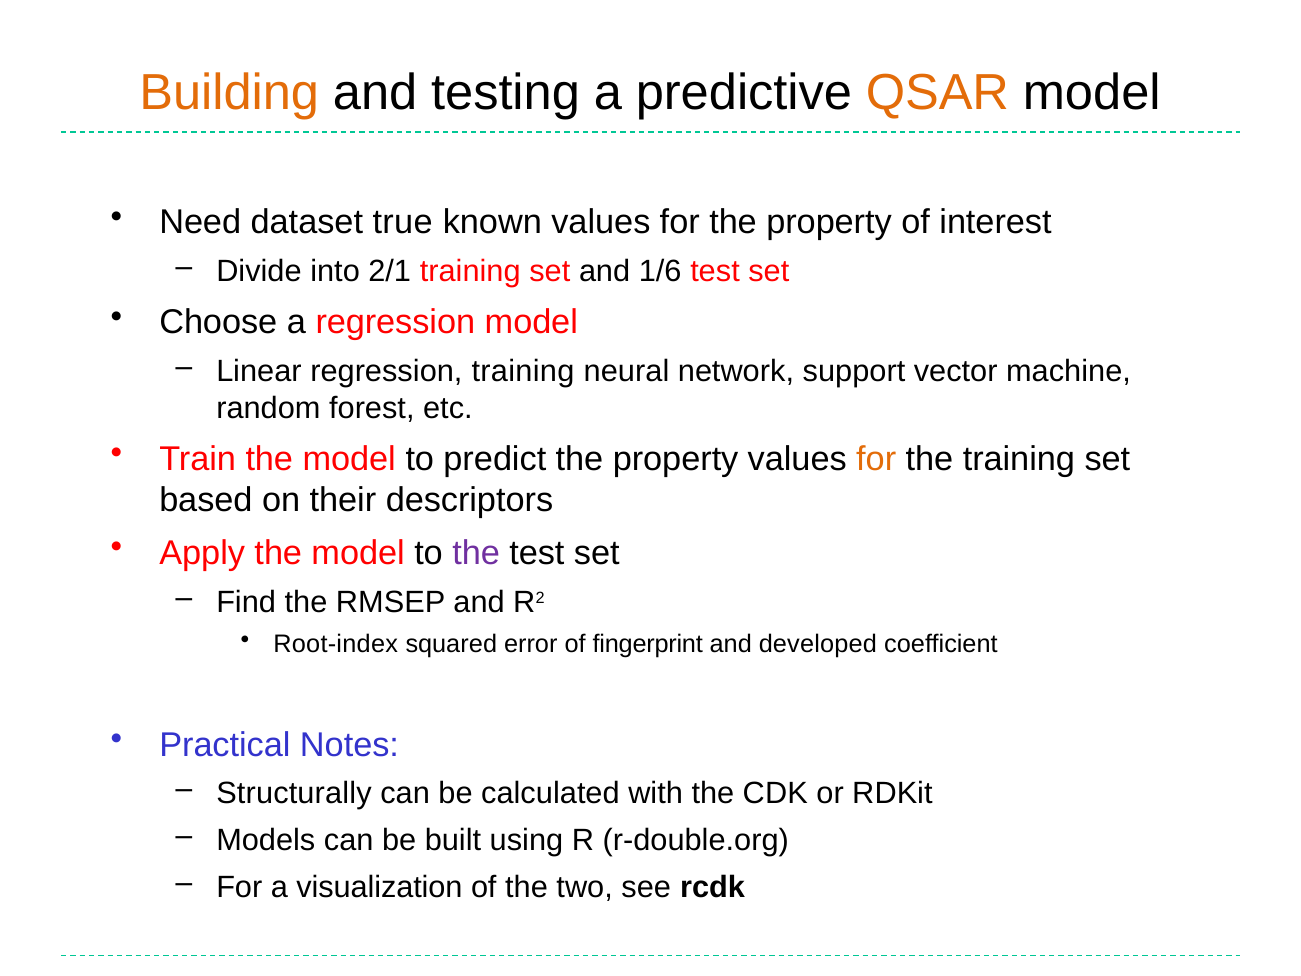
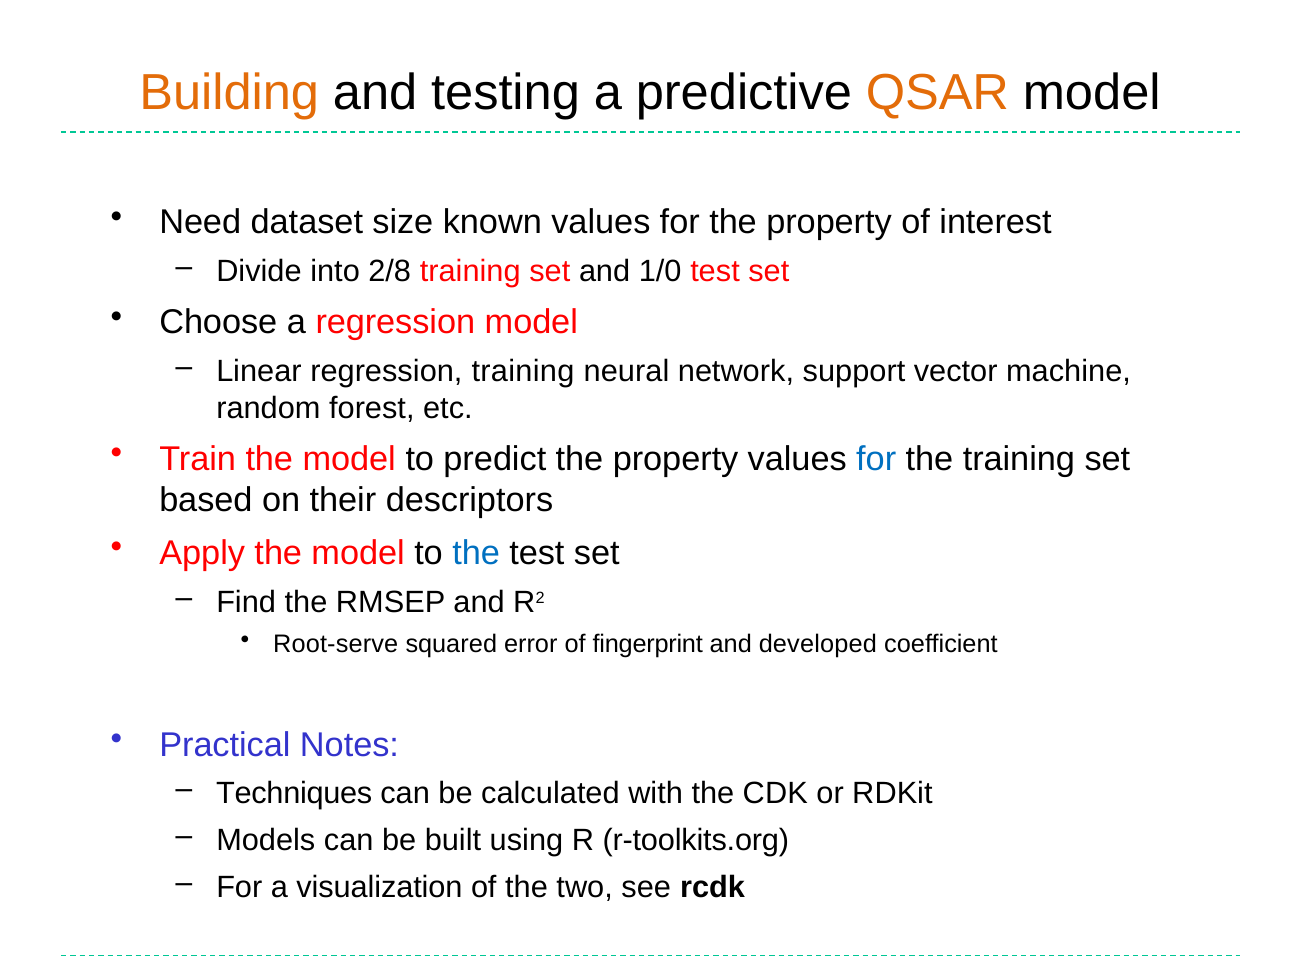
true: true -> size (403, 223)
2/1: 2/1 -> 2/8 (390, 272)
1/6: 1/6 -> 1/0 (660, 272)
for colour: orange -> blue (876, 459)
the colour: purple -> blue (476, 553)
Root-index: Root-index -> Root-serve (336, 644)
Structurally: Structurally -> Techniques (294, 793)
r-double.org: r-double.org -> r-toolkits.org (696, 840)
